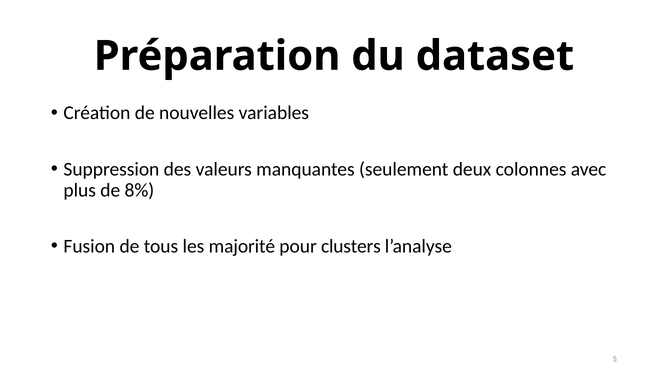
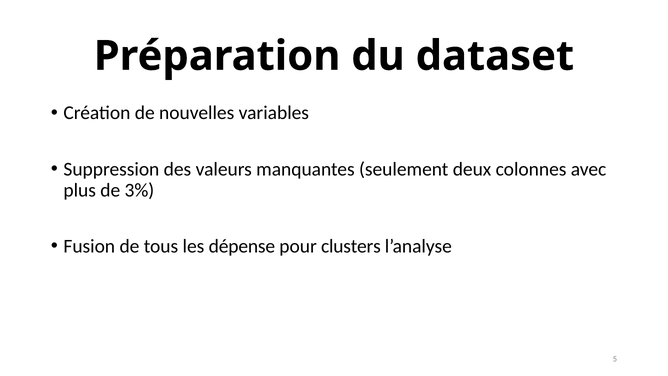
8%: 8% -> 3% (139, 190)
majorité: majorité -> dépense (242, 246)
